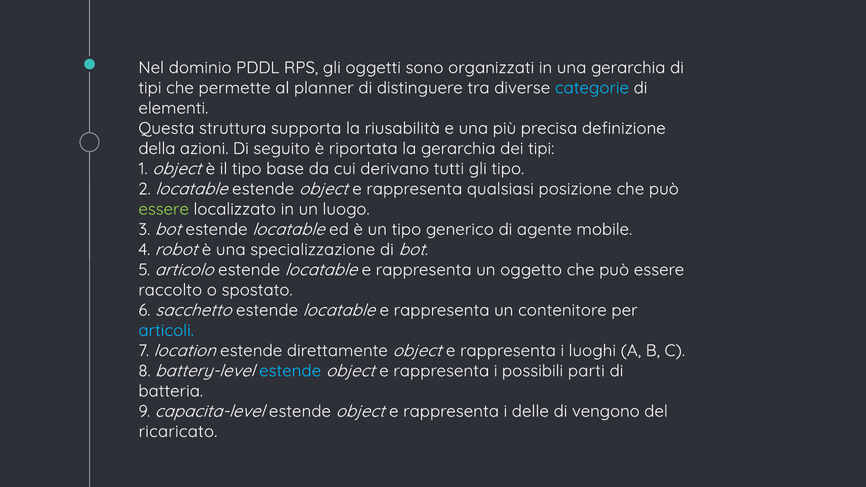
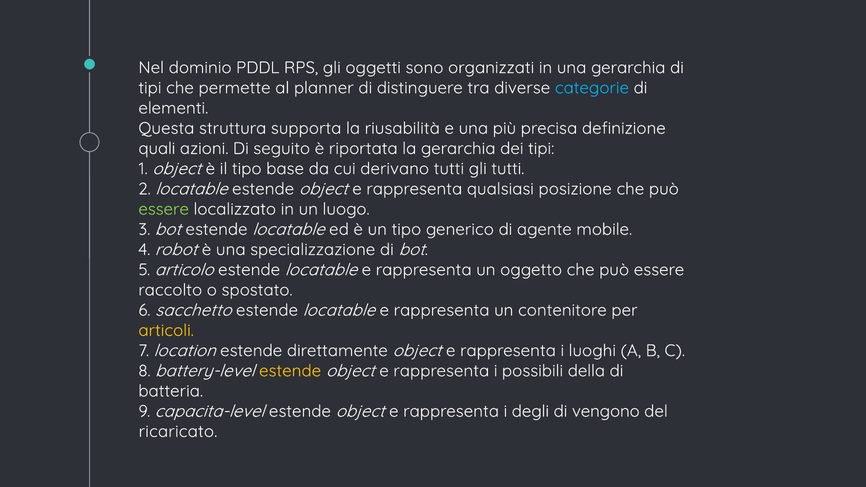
della: della -> quali (157, 149)
gli tipo: tipo -> tutti (508, 169)
articoli colour: light blue -> yellow (166, 330)
estende colour: light blue -> yellow (290, 371)
parti: parti -> della (586, 371)
delle: delle -> degli (530, 411)
